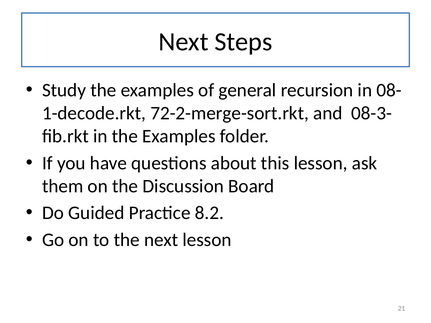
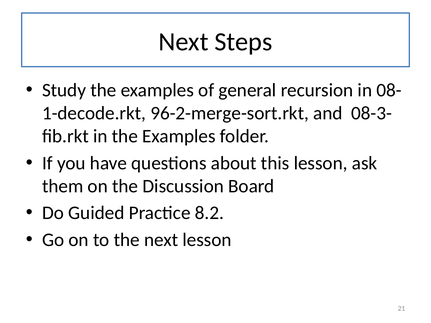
72-2-merge-sort.rkt: 72-2-merge-sort.rkt -> 96-2-merge-sort.rkt (230, 113)
